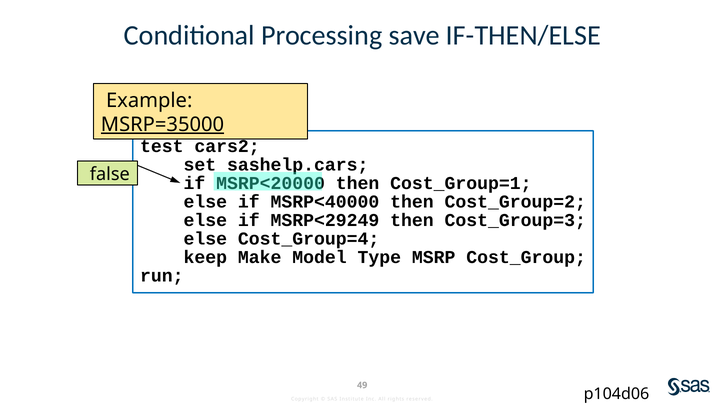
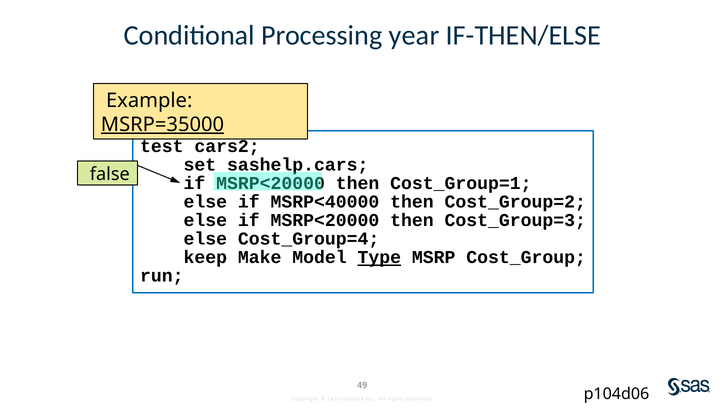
save: save -> year (414, 35)
else if MSRP<29249: MSRP<29249 -> MSRP<20000 (325, 220)
Type underline: none -> present (379, 257)
